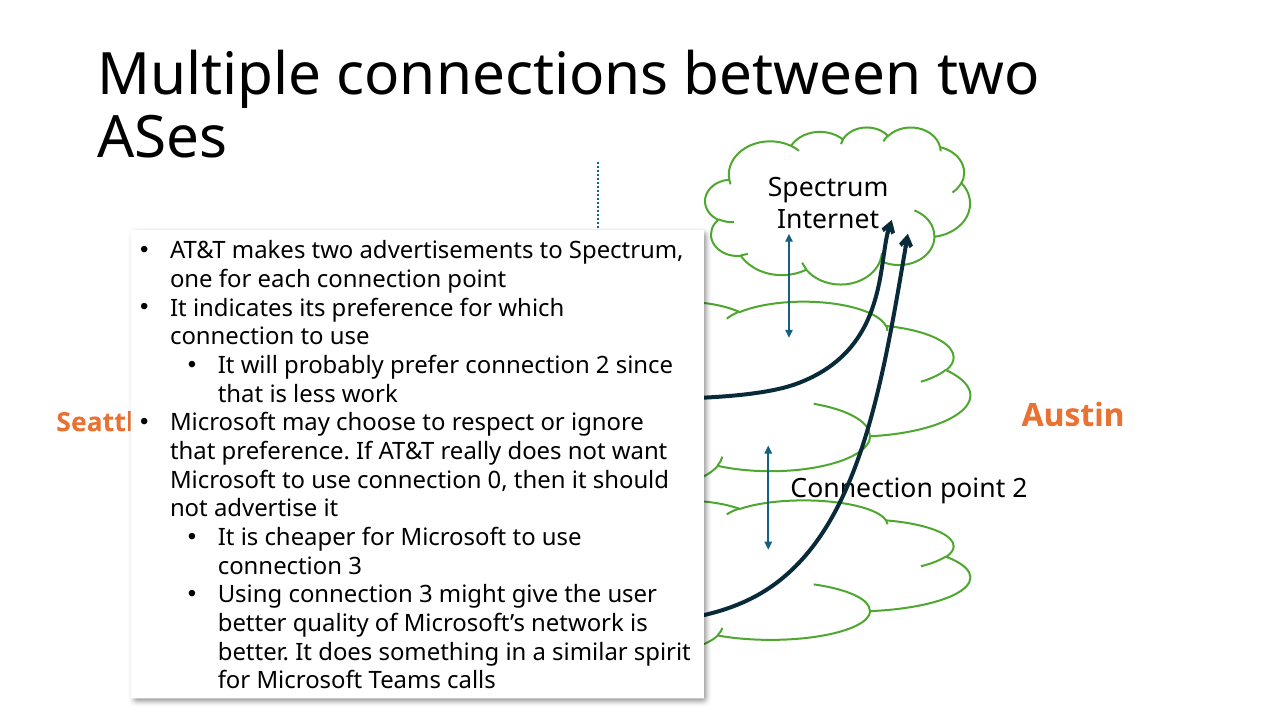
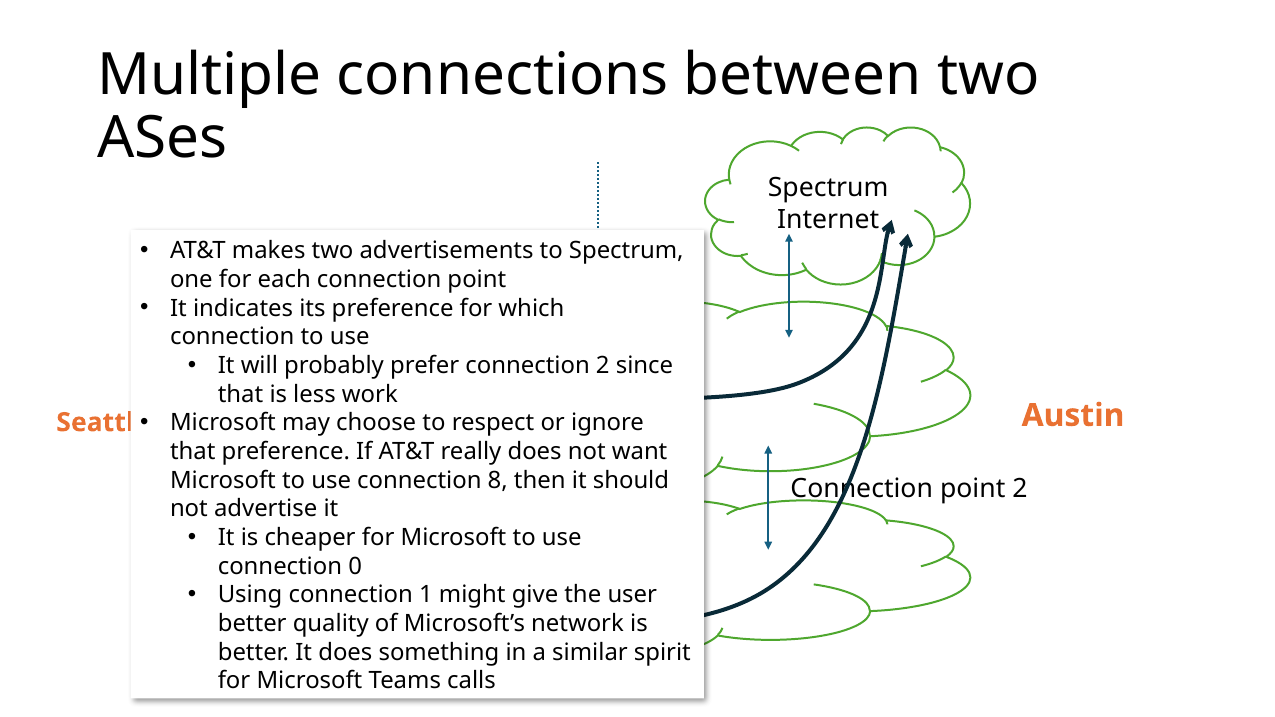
0: 0 -> 8 (498, 480)
3: 3 -> 0 (355, 566)
Using connection 3: 3 -> 1 (426, 595)
